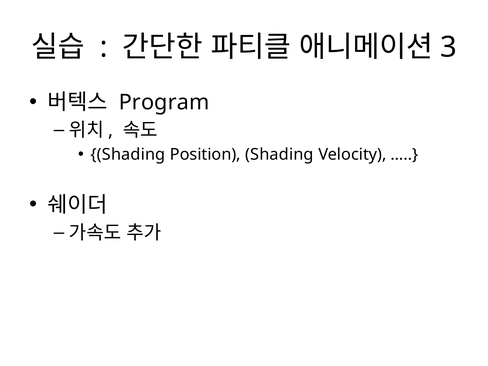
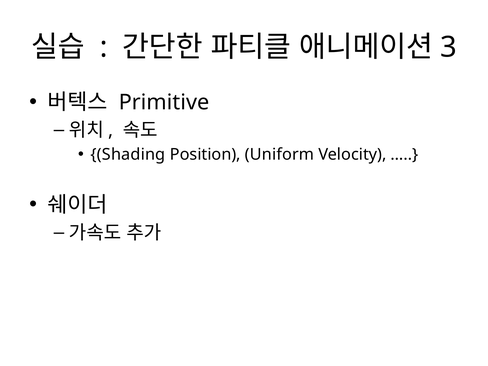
Program: Program -> Primitive (164, 102)
Position Shading: Shading -> Uniform (279, 155)
